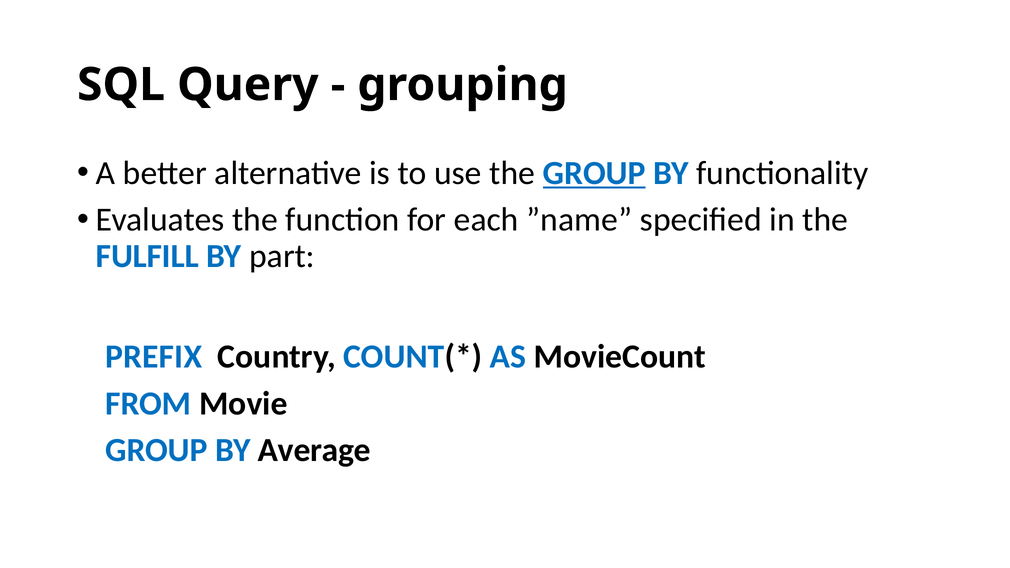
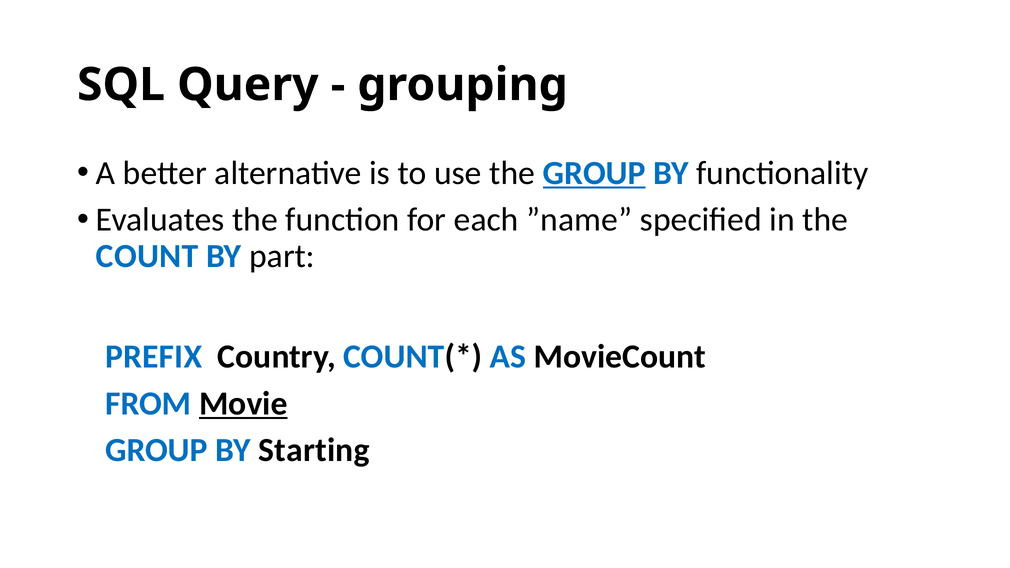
FULFILL: FULFILL -> COUNT (147, 256)
Movie underline: none -> present (243, 404)
Average: Average -> Starting (314, 450)
